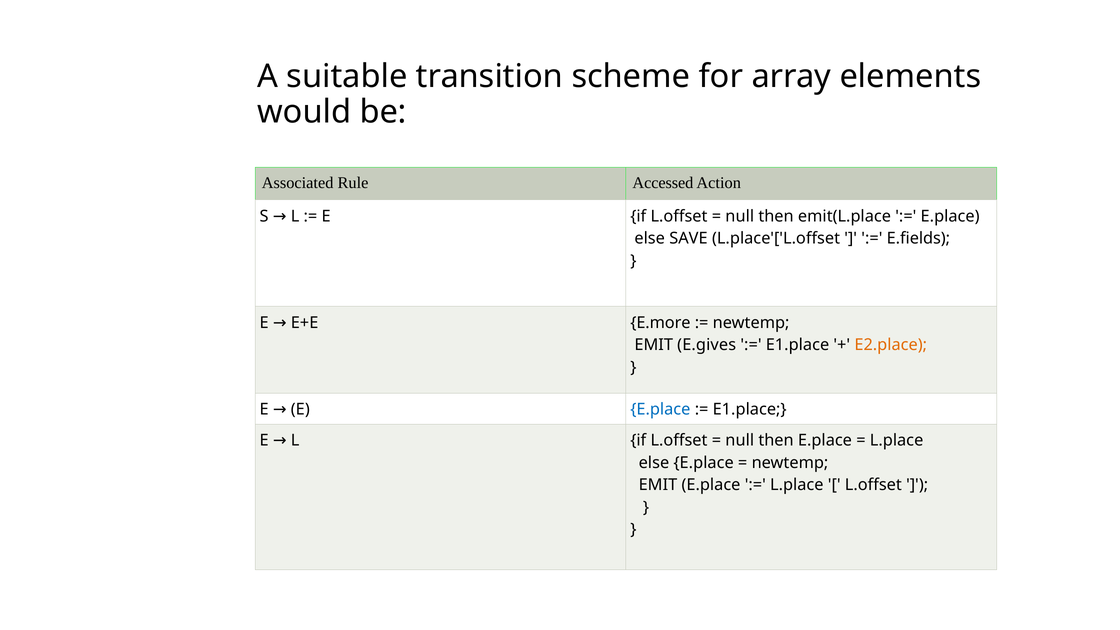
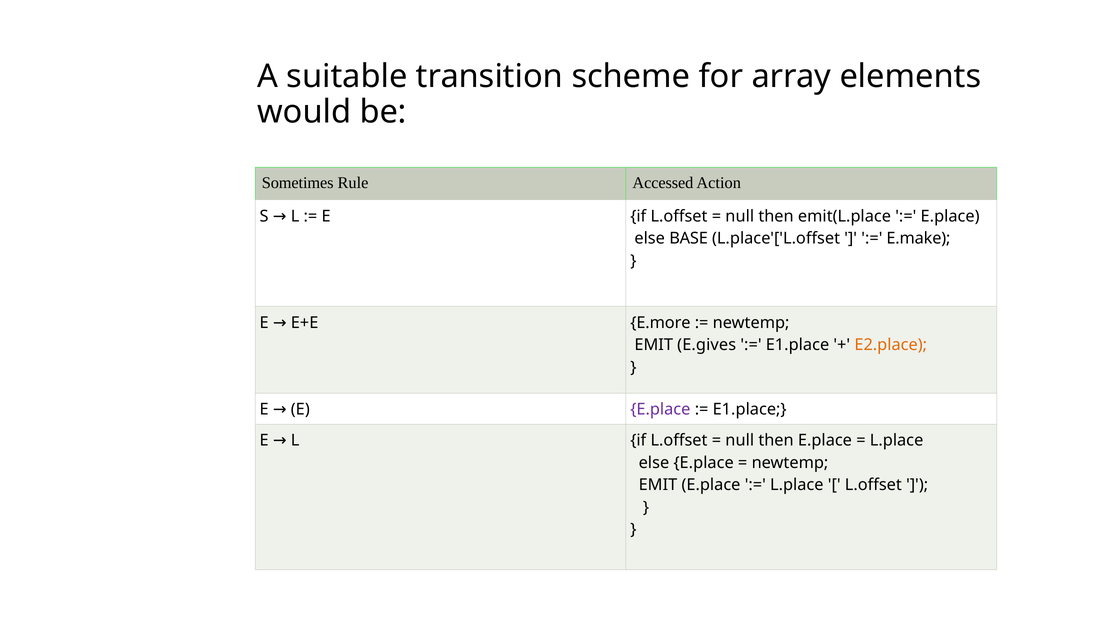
Associated: Associated -> Sometimes (298, 183)
SAVE: SAVE -> BASE (689, 239)
E.fields: E.fields -> E.make (918, 239)
E.place colour: blue -> purple (660, 410)
